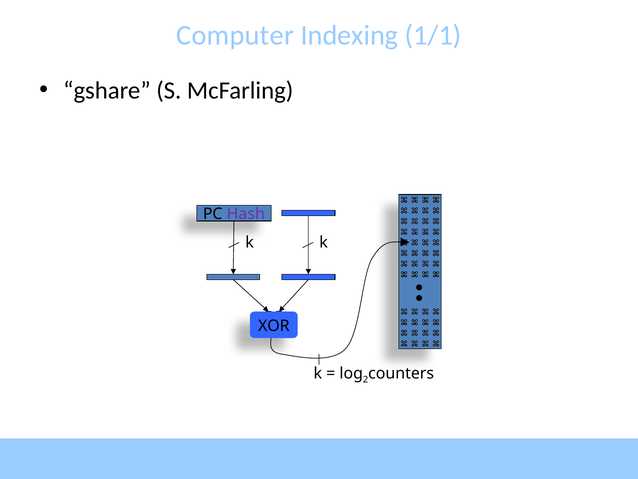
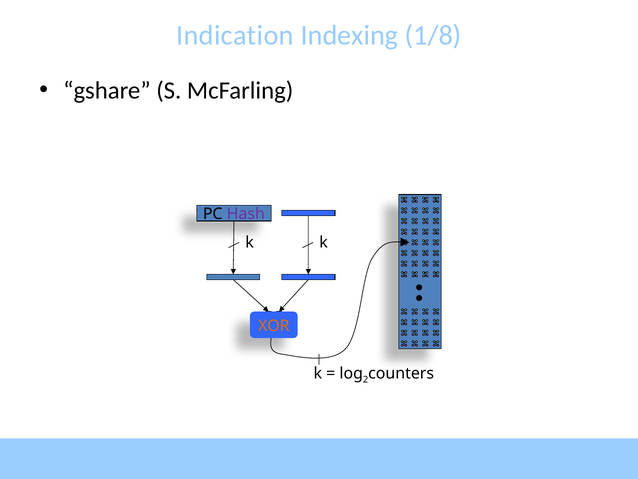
Computer: Computer -> Indication (235, 35)
1/1: 1/1 -> 1/8 (433, 35)
XOR colour: black -> orange (274, 326)
